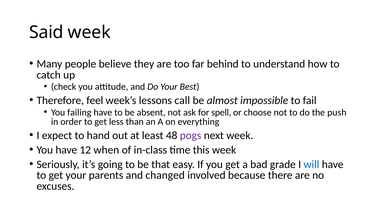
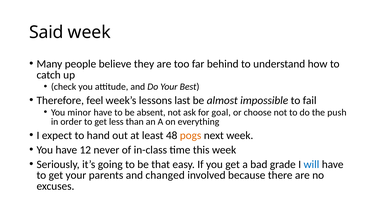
call: call -> last (182, 101)
failing: failing -> minor (79, 113)
spell: spell -> goal (221, 113)
pogs colour: purple -> orange (191, 136)
when: when -> never (106, 150)
